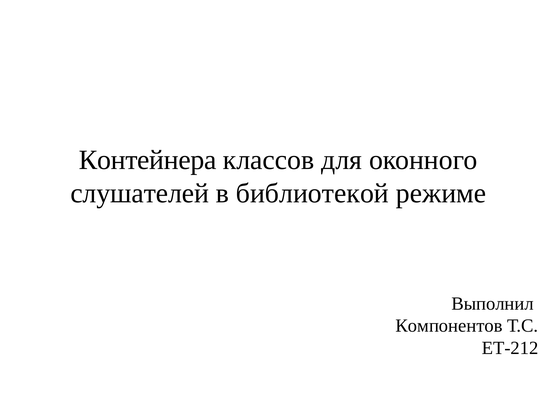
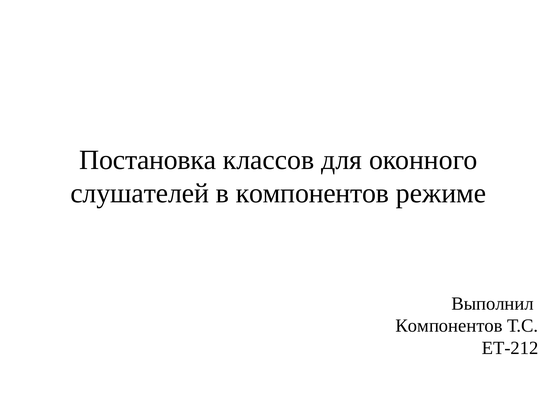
Контейнера: Контейнера -> Постановка (148, 160)
в библиотекой: библиотекой -> компонентов (312, 193)
